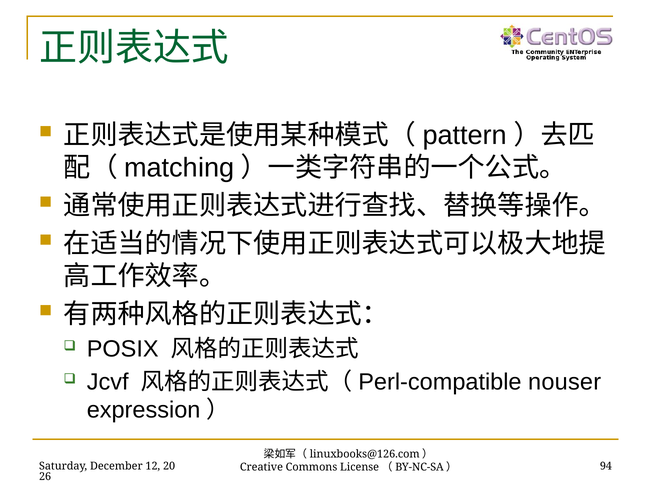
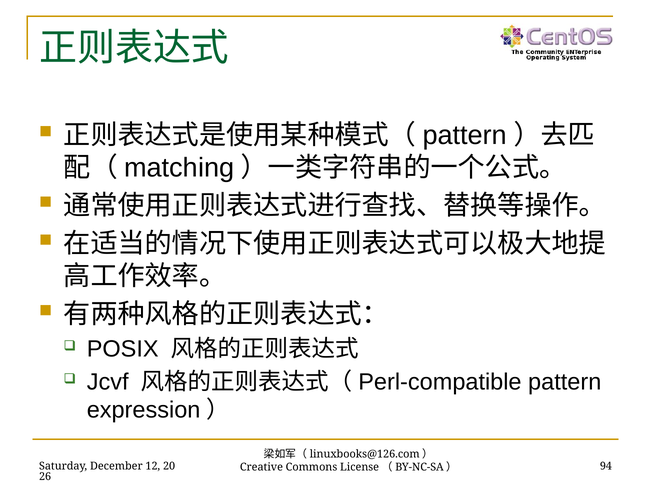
nouser: nouser -> pattern (565, 382)
